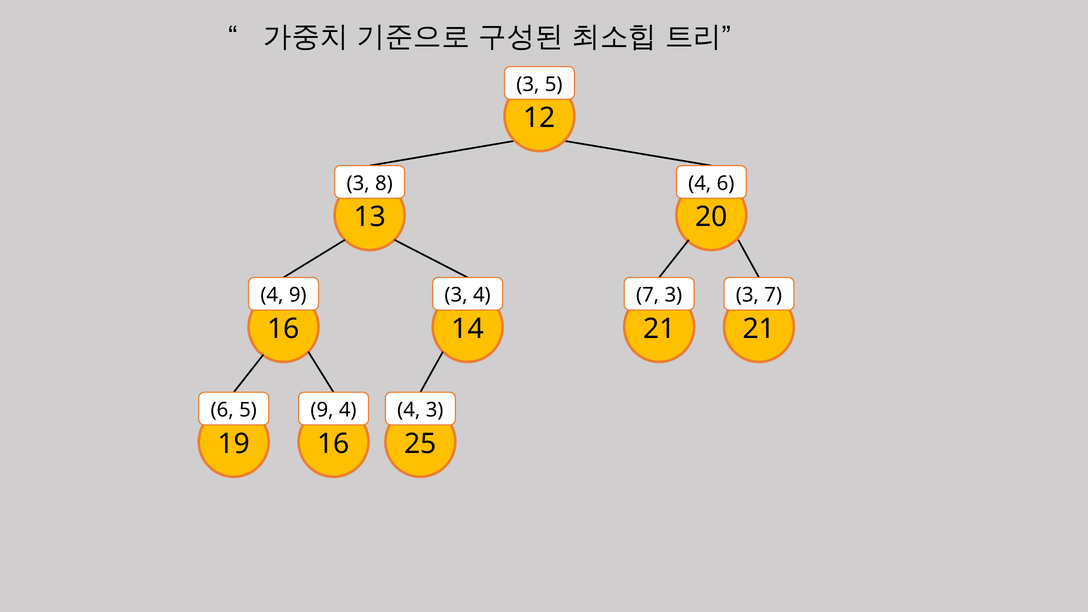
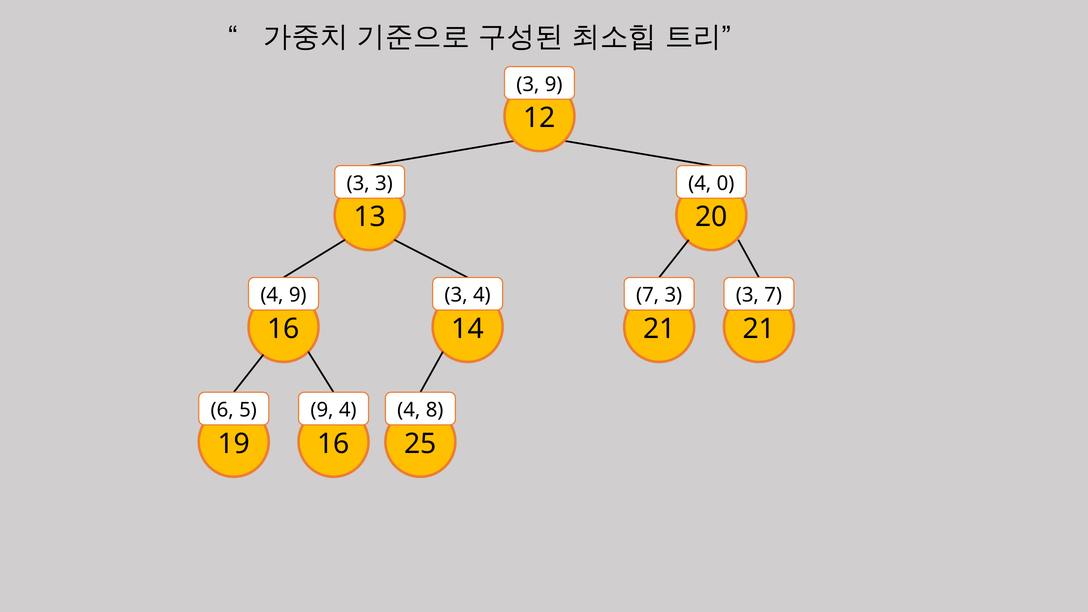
3 5: 5 -> 9 (554, 84)
3 8: 8 -> 3 (384, 183)
4 6: 6 -> 0 (726, 183)
4 3: 3 -> 8 (435, 410)
